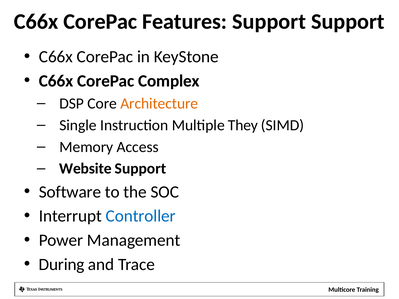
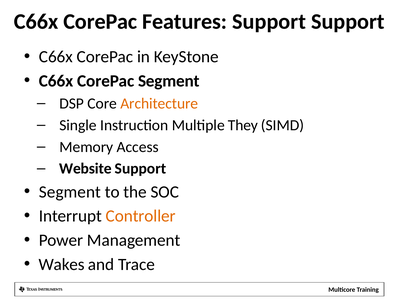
CorePac Complex: Complex -> Segment (169, 81)
Software: Software -> Segment (70, 192)
Controller colour: blue -> orange (141, 216)
During: During -> Wakes (62, 265)
